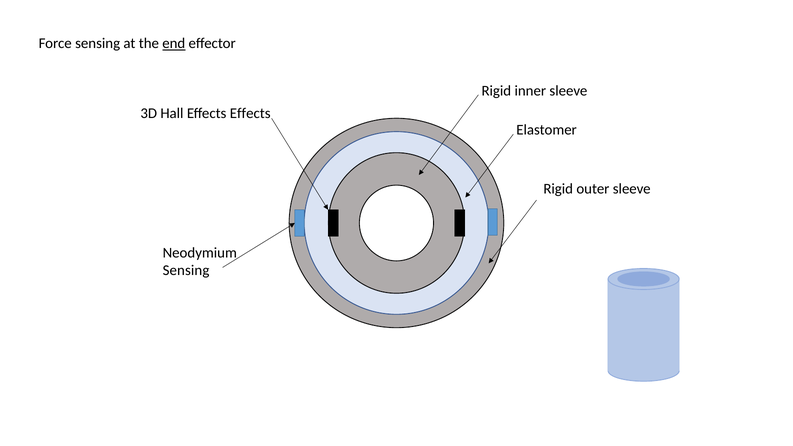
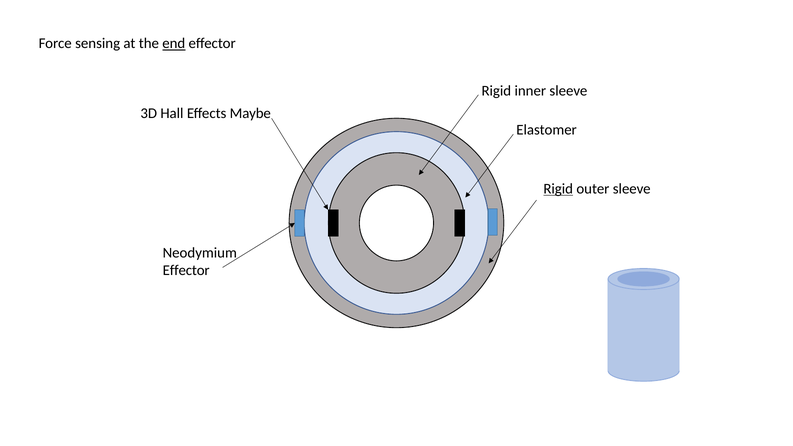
Effects Effects: Effects -> Maybe (250, 113)
Rigid underline: none -> present (558, 189)
Sensing: Sensing -> Effector (186, 271)
